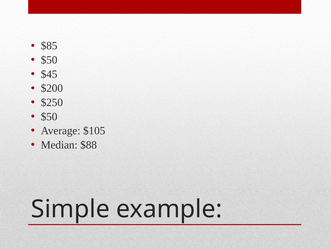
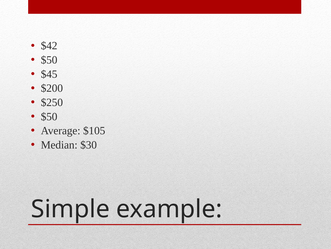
$85: $85 -> $42 (49, 46)
$88: $88 -> $30 (89, 144)
